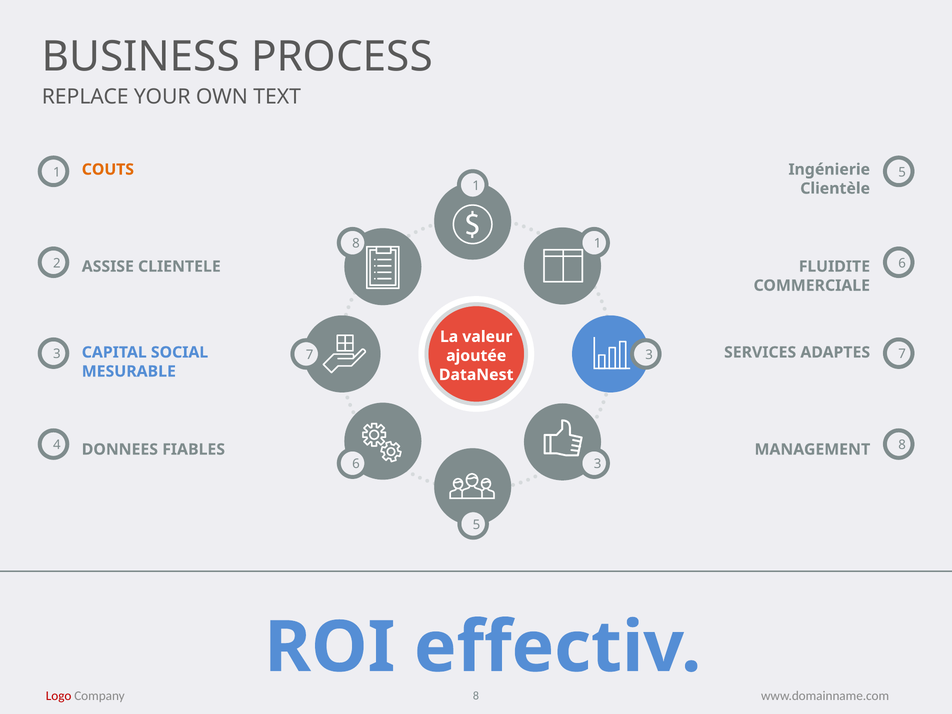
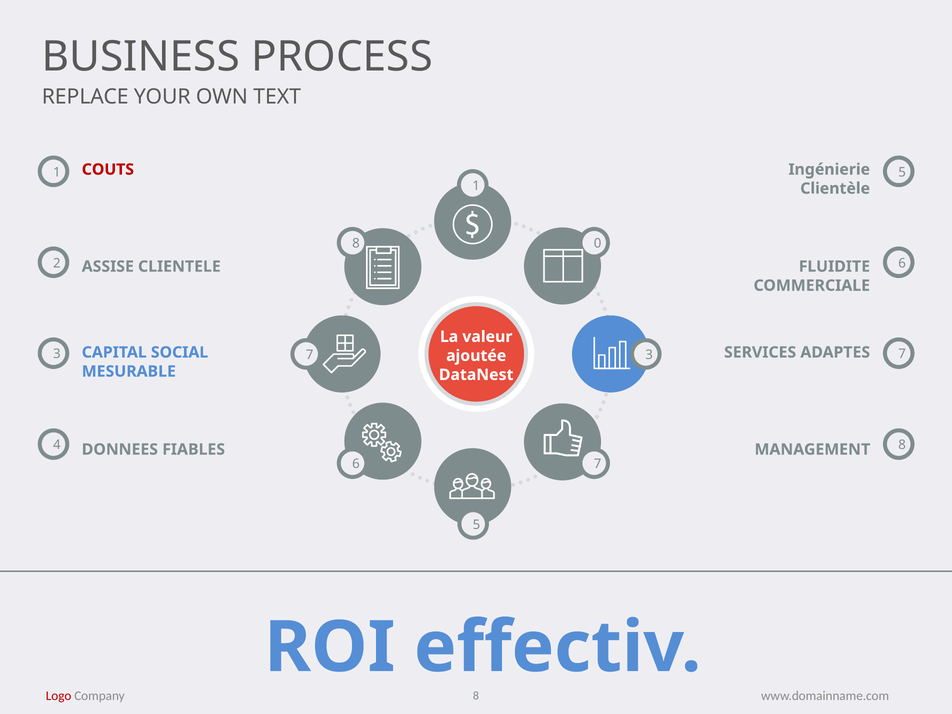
COUTS colour: orange -> red (108, 169)
8 1: 1 -> 0 (598, 244)
3: 3 -> 7 (598, 464)
